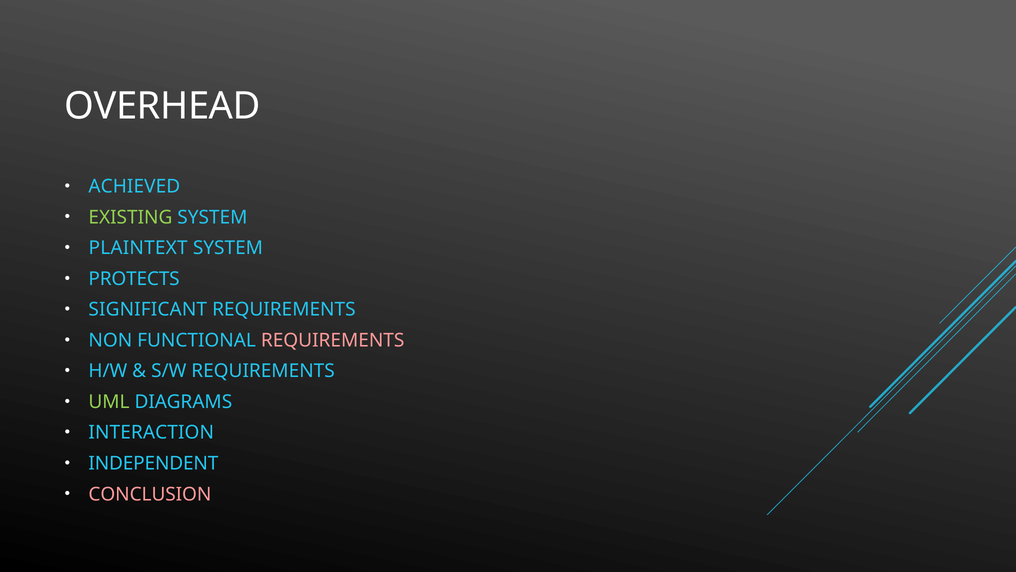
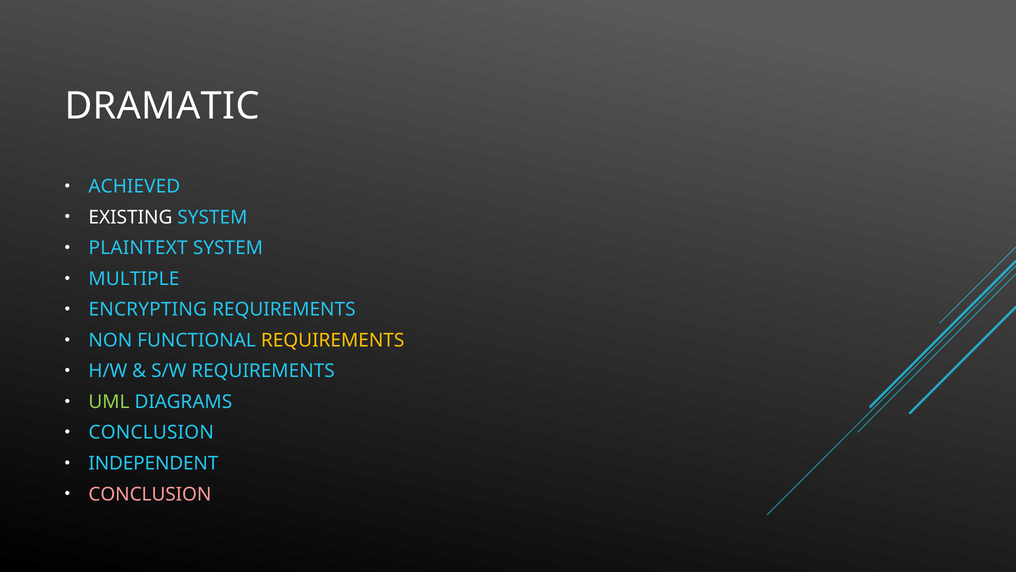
OVERHEAD: OVERHEAD -> DRAMATIC (162, 106)
EXISTING colour: light green -> white (130, 217)
PROTECTS: PROTECTS -> MULTIPLE (134, 279)
SIGNIFICANT: SIGNIFICANT -> ENCRYPTING (148, 309)
REQUIREMENTS colour: pink -> yellow (333, 340)
INTERACTION: INTERACTION -> CONCLUSION (151, 432)
